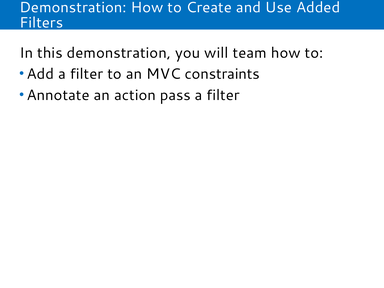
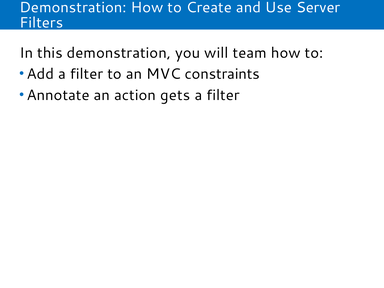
Added: Added -> Server (318, 8)
pass: pass -> gets (175, 95)
